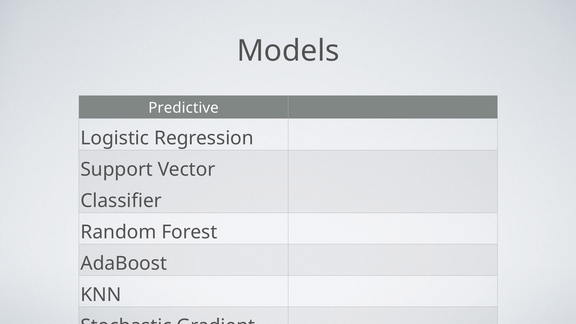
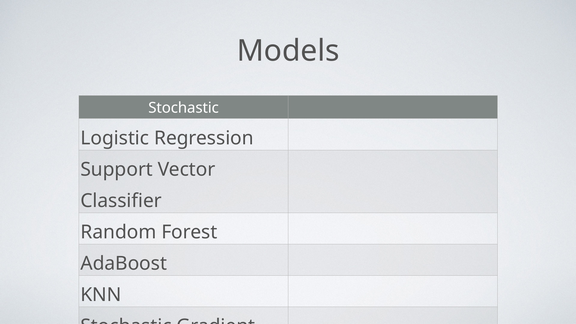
Predictive: Predictive -> Stochastic (184, 108)
